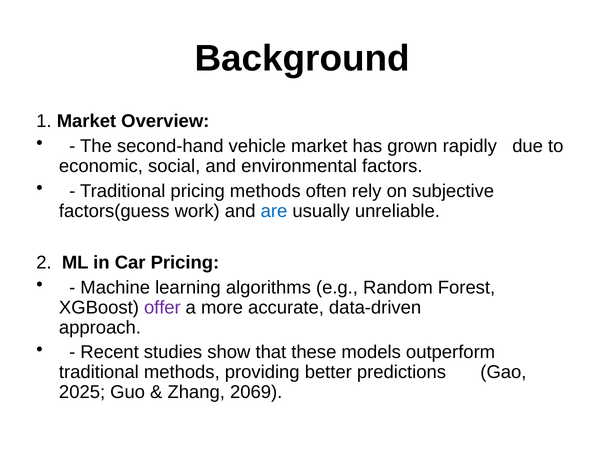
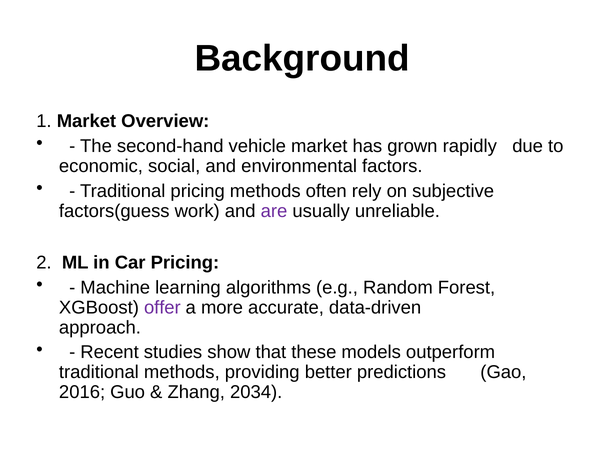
are colour: blue -> purple (274, 211)
2025: 2025 -> 2016 (82, 392)
2069: 2069 -> 2034 (256, 392)
